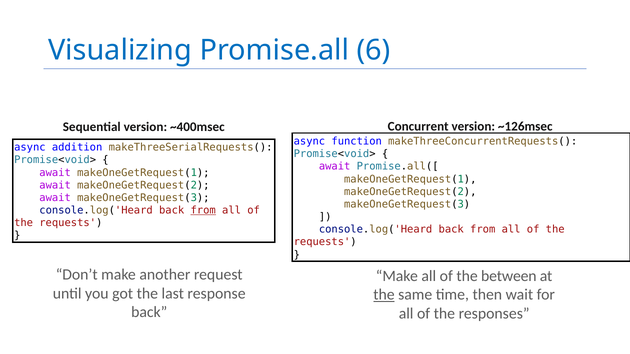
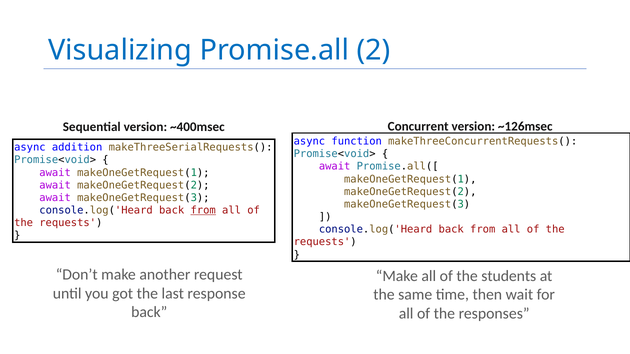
6: 6 -> 2 (374, 50)
between: between -> students (509, 276)
the underline: present -> none (384, 295)
